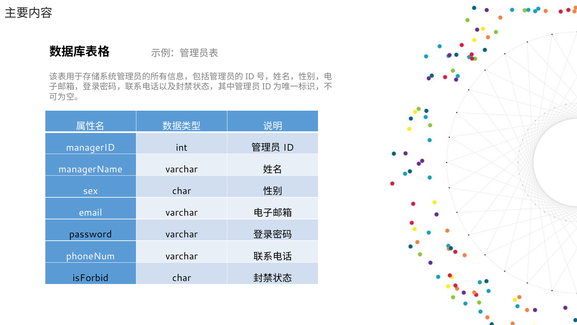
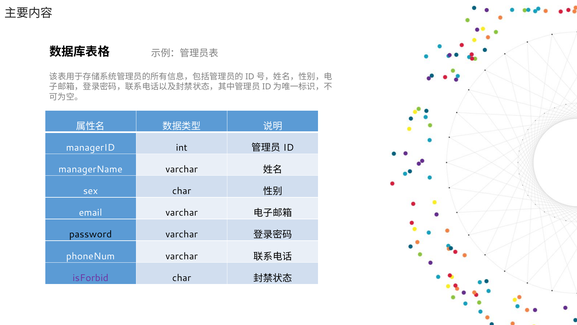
isForbid colour: black -> purple (91, 278)
